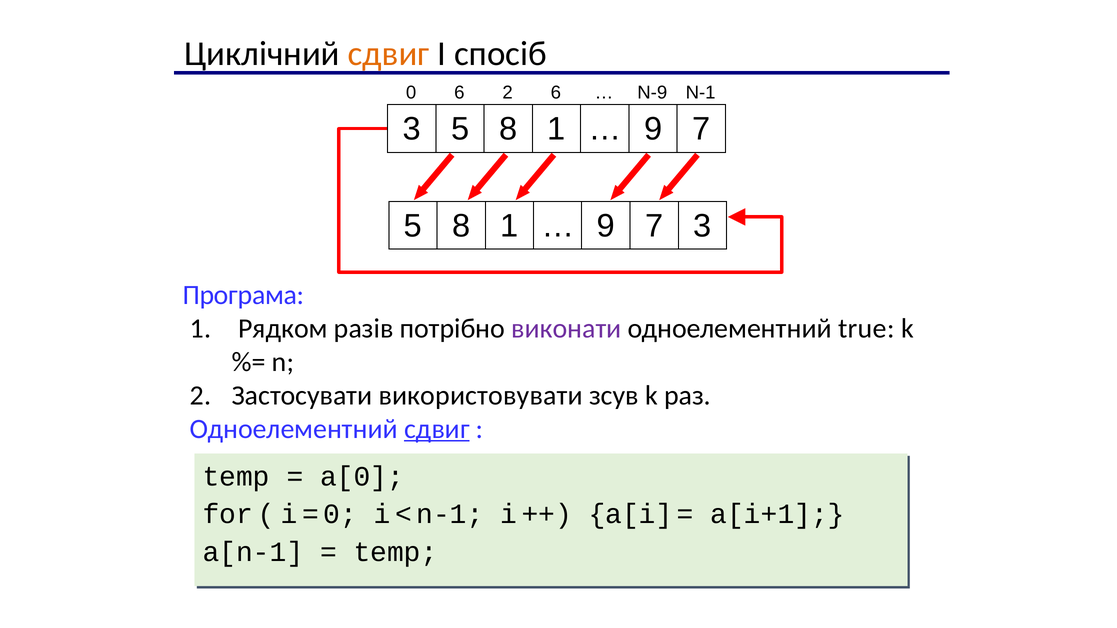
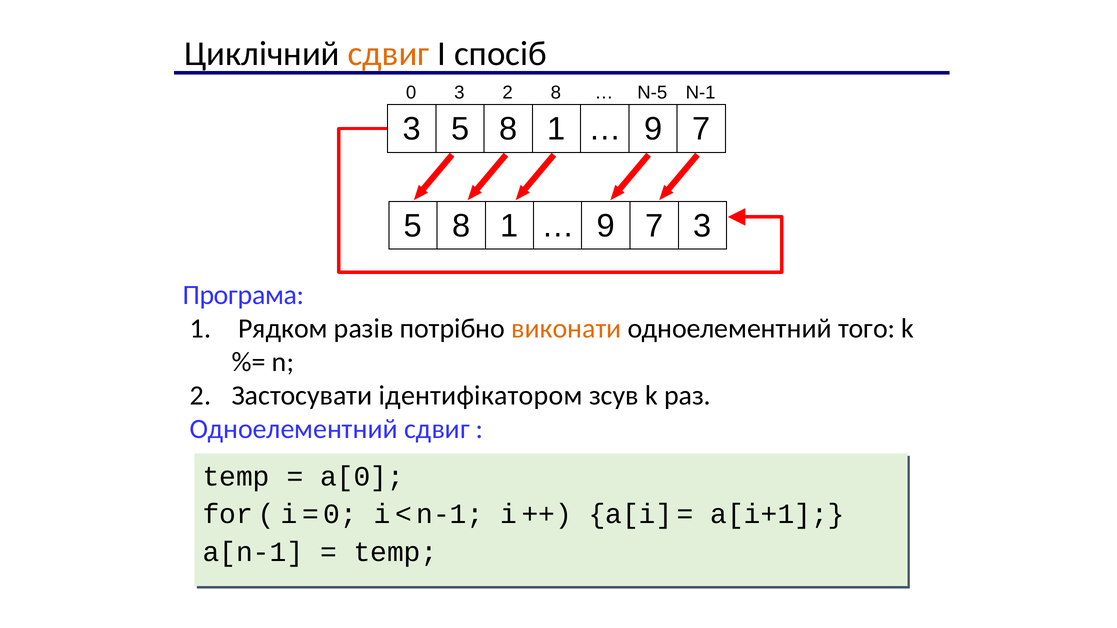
0 6: 6 -> 3 (459, 93)
2 6: 6 -> 8 (556, 93)
N-9: N-9 -> N-5 (652, 93)
виконати colour: purple -> orange (566, 329)
true: true -> того (867, 329)
використовувати: використовувати -> ідентифікатором (481, 396)
сдвиг underline: present -> none (437, 429)
